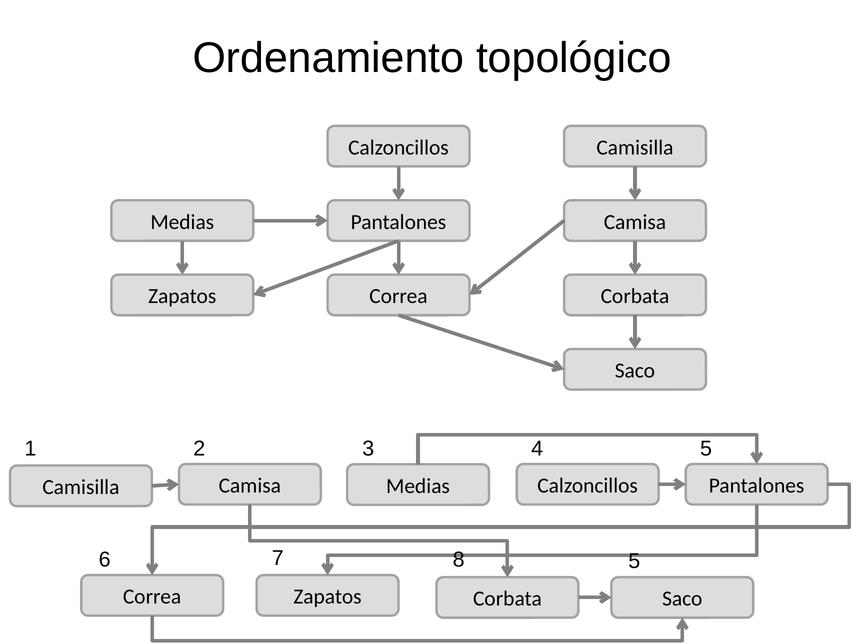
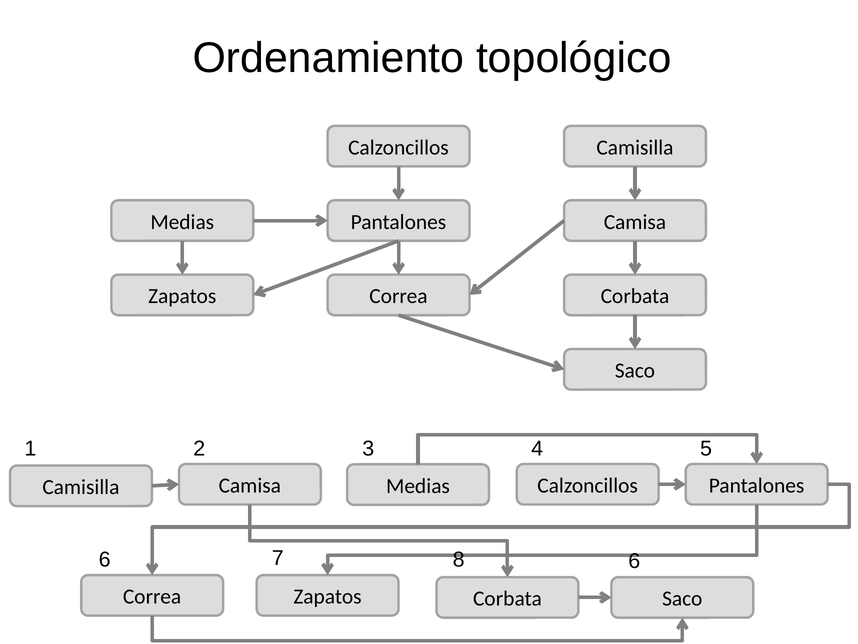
8 5: 5 -> 6 (634, 561)
